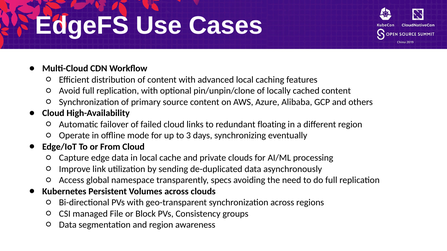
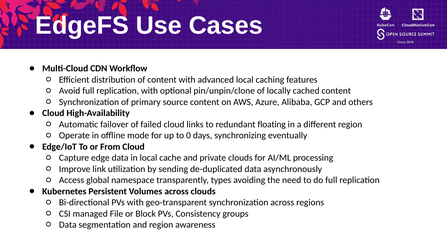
3: 3 -> 0 (188, 136)
specs: specs -> types (221, 180)
